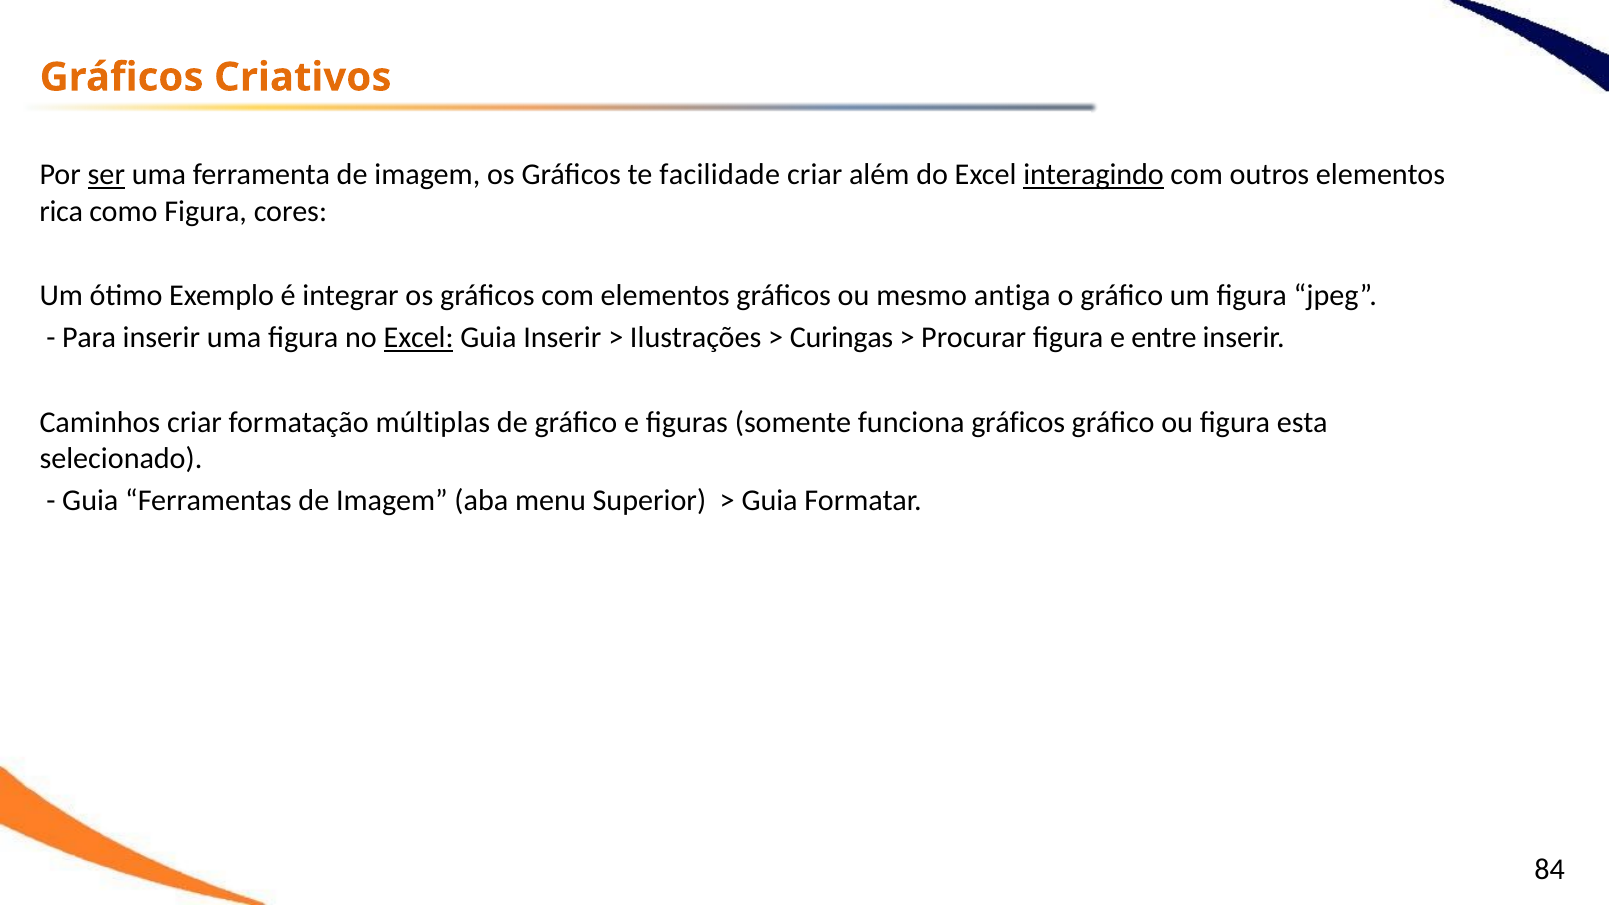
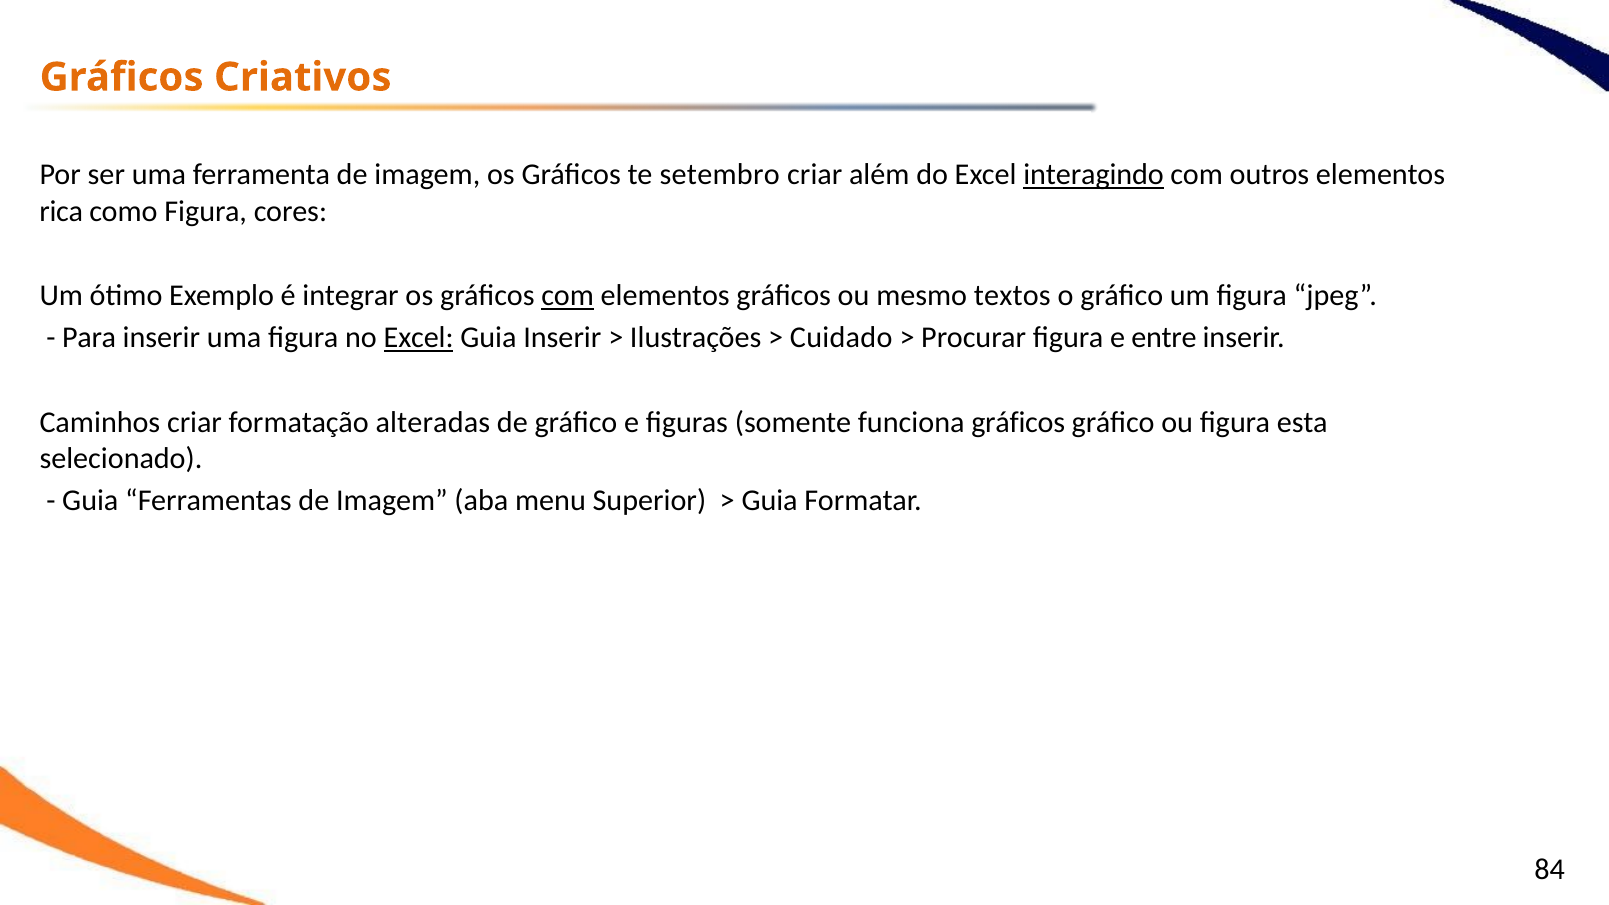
ser underline: present -> none (106, 175)
facilidade: facilidade -> setembro (720, 175)
com underline: none -> present (568, 296)
antiga: antiga -> textos (1012, 296)
Curingas: Curingas -> Cuidado (841, 338)
múltiplas: múltiplas -> alteradas (433, 422)
